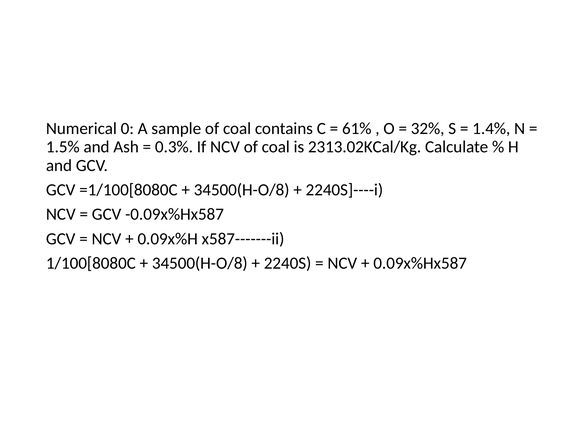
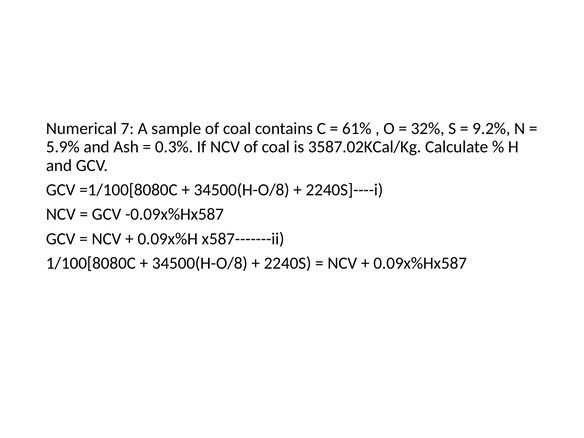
0: 0 -> 7 (127, 129)
1.4%: 1.4% -> 9.2% (491, 129)
1.5%: 1.5% -> 5.9% (63, 147)
2313.02KCal/Kg: 2313.02KCal/Kg -> 3587.02KCal/Kg (365, 147)
